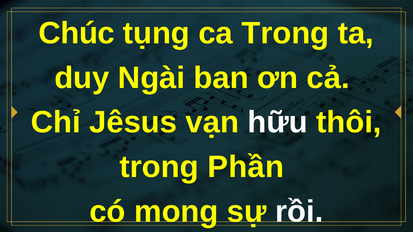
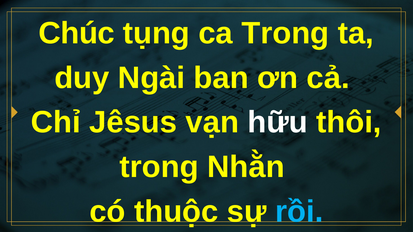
Phần: Phần -> Nhằn (246, 167)
mong: mong -> thuộc (176, 212)
rồi colour: white -> light blue (299, 212)
